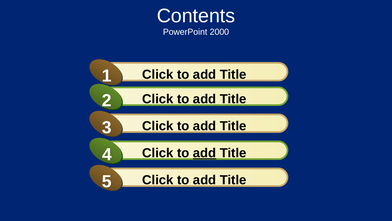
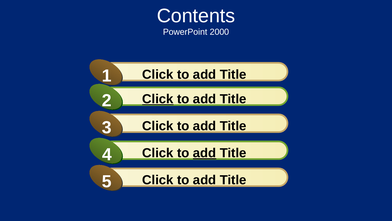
Click underline: none -> present (158, 99)
